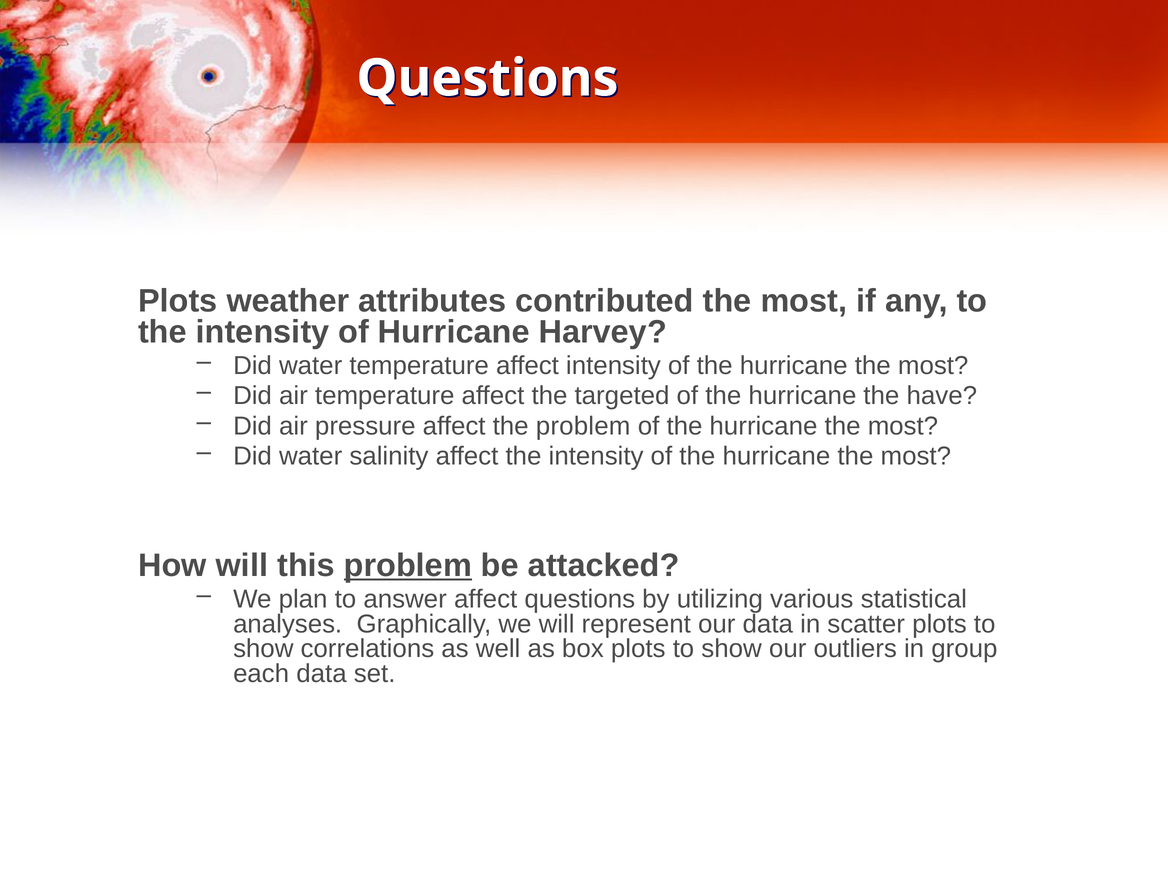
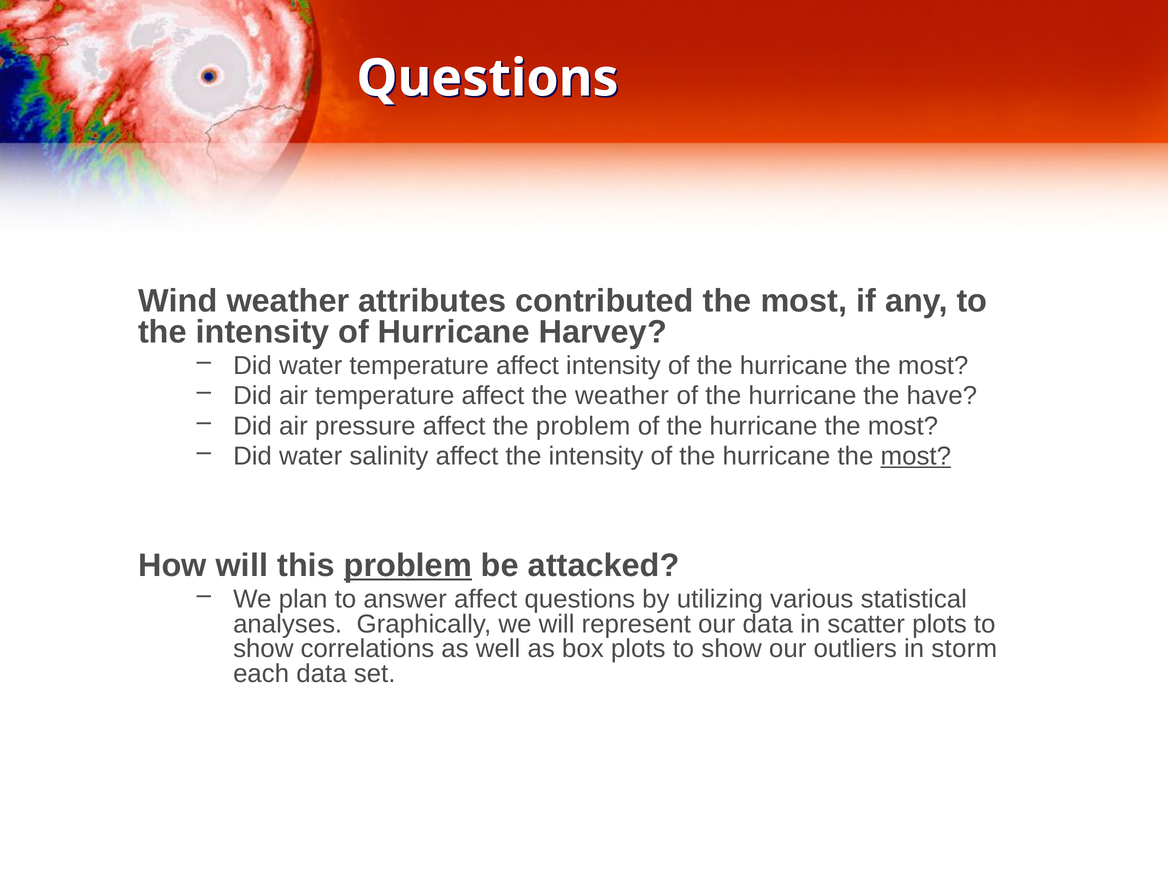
Plots: Plots -> Wind (178, 301)
the targeted: targeted -> weather (622, 396)
most underline: none -> present (916, 456)
group: group -> storm (964, 649)
